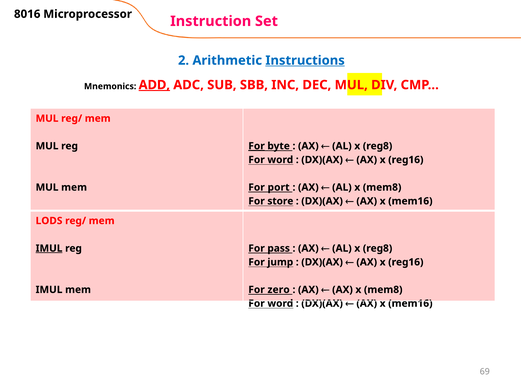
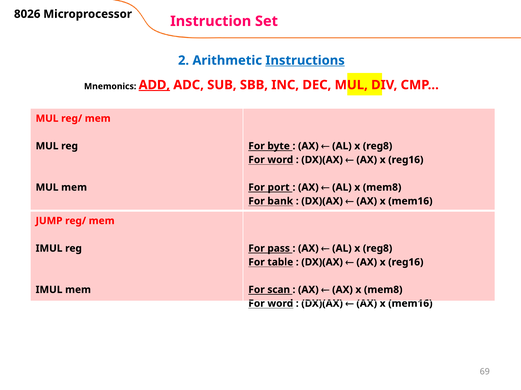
8016: 8016 -> 8026 (27, 14)
For underline: present -> none (257, 146)
store: store -> bank (280, 201)
LODS: LODS -> JUMP (49, 221)
IMUL underline: present -> none (49, 249)
jump: jump -> table (280, 263)
zero: zero -> scan (279, 290)
